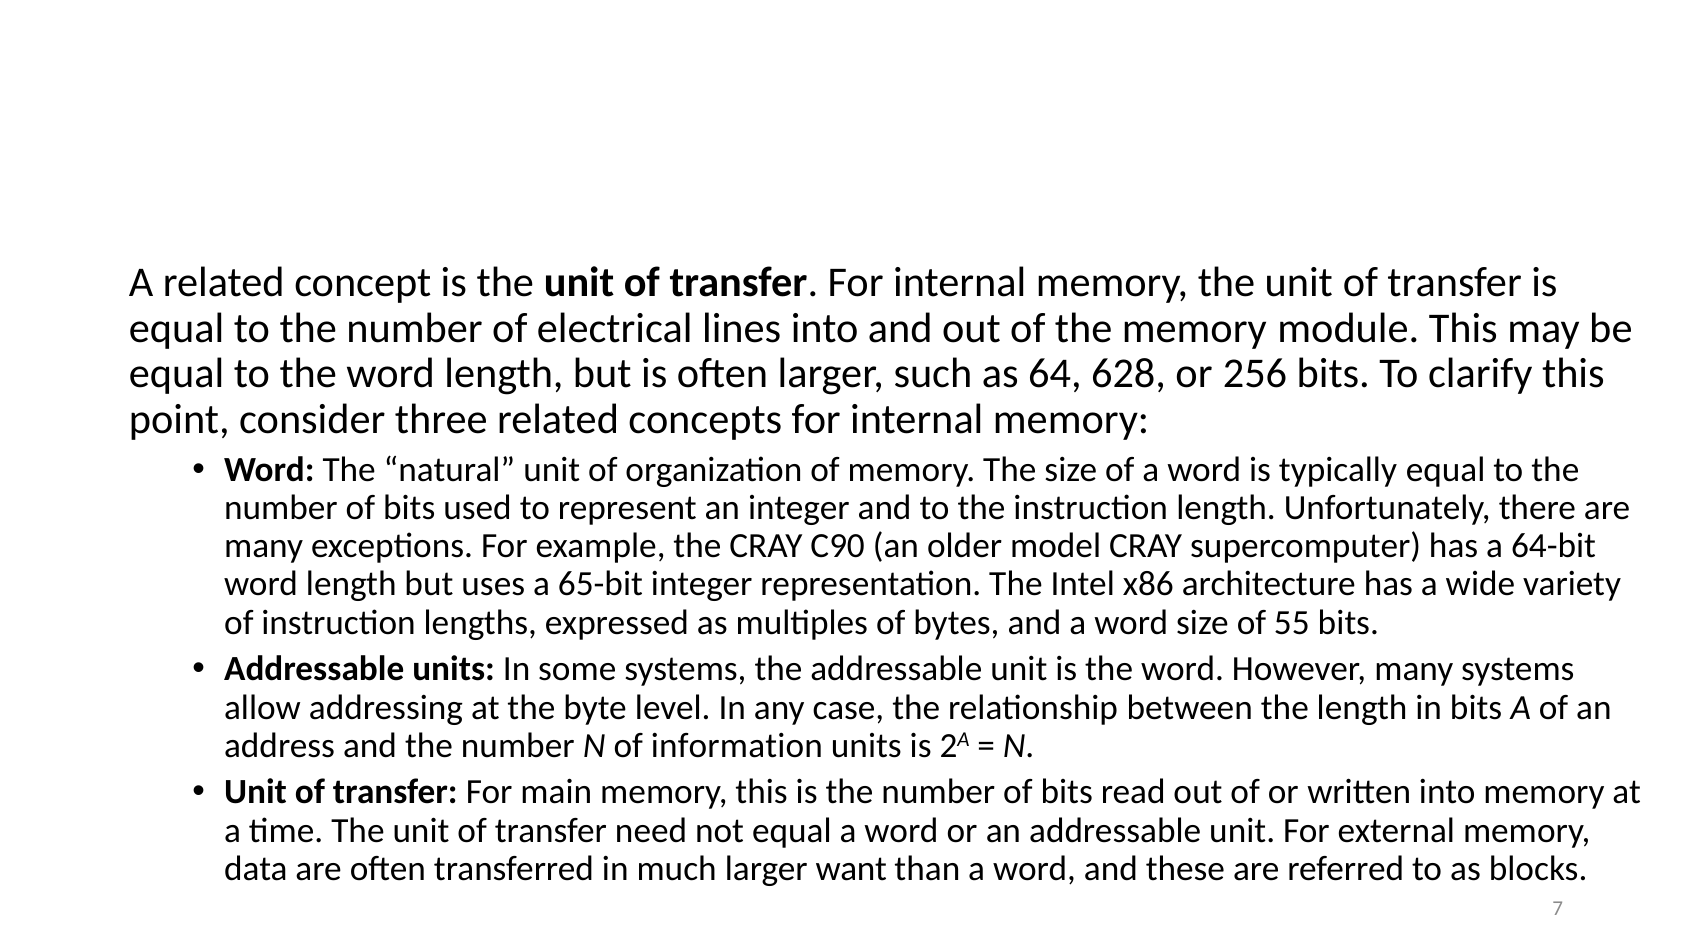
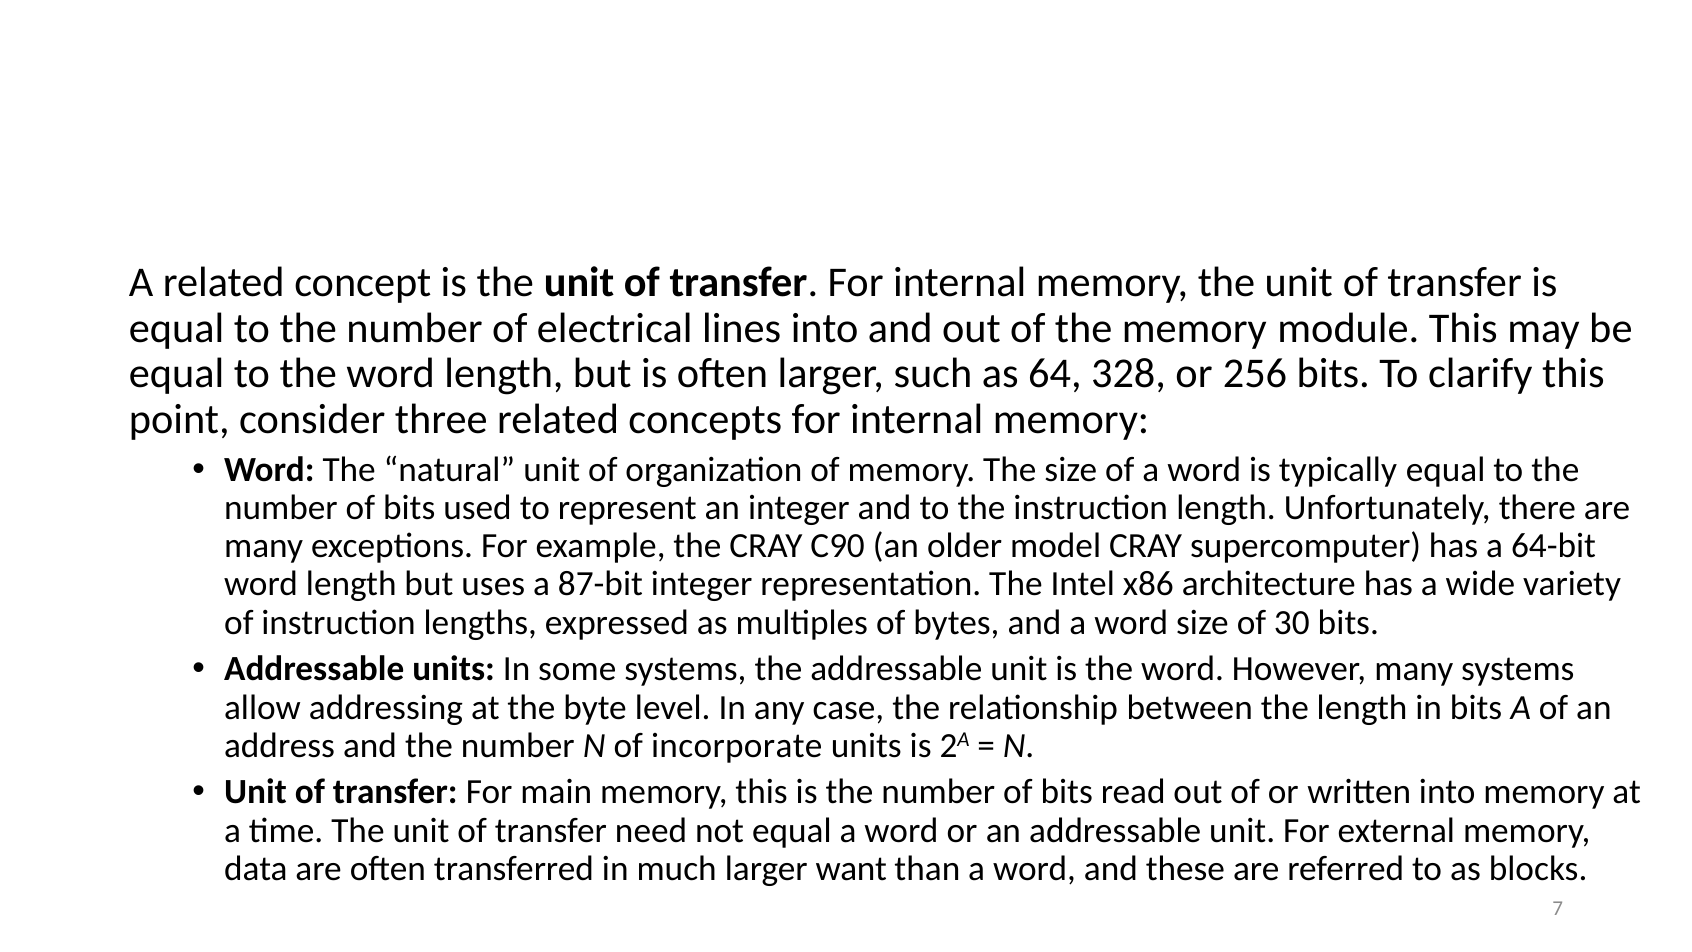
628: 628 -> 328 (1129, 374)
65-bit: 65-bit -> 87-bit (600, 584)
55: 55 -> 30 (1292, 622)
information: information -> incorporate (737, 745)
